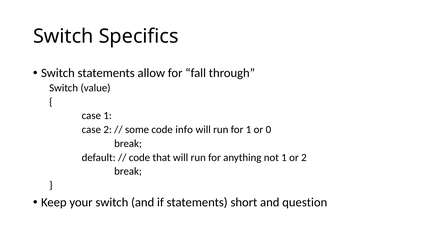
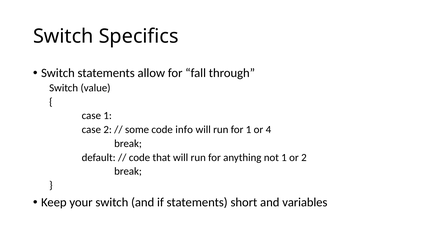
0: 0 -> 4 (268, 130)
question: question -> variables (305, 203)
